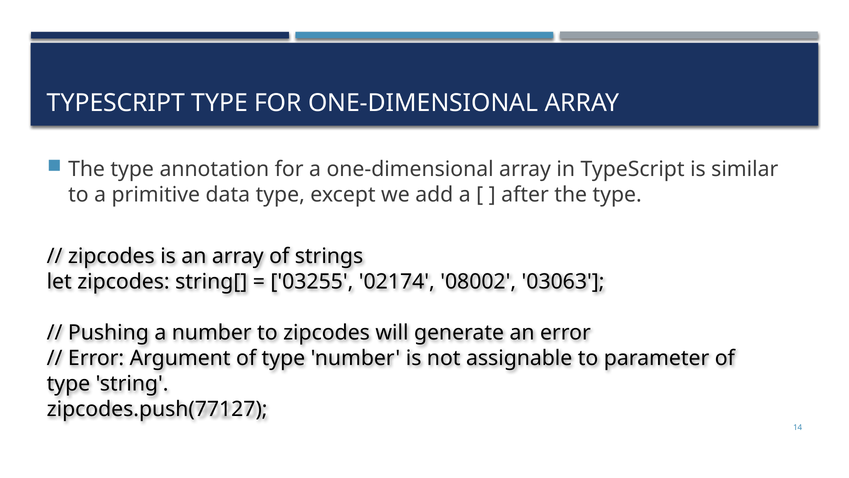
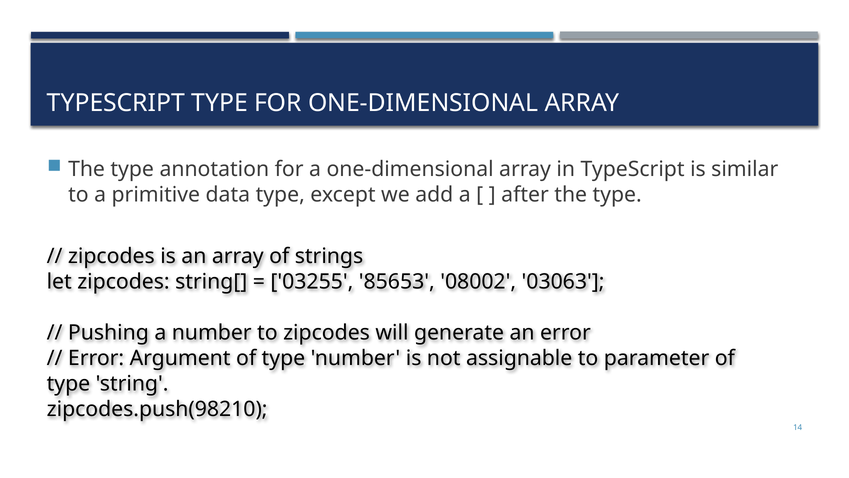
02174: 02174 -> 85653 (397, 282)
zipcodes.push(77127: zipcodes.push(77127 -> zipcodes.push(98210 (157, 409)
